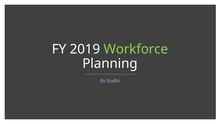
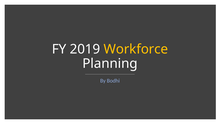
Workforce colour: light green -> yellow (136, 49)
